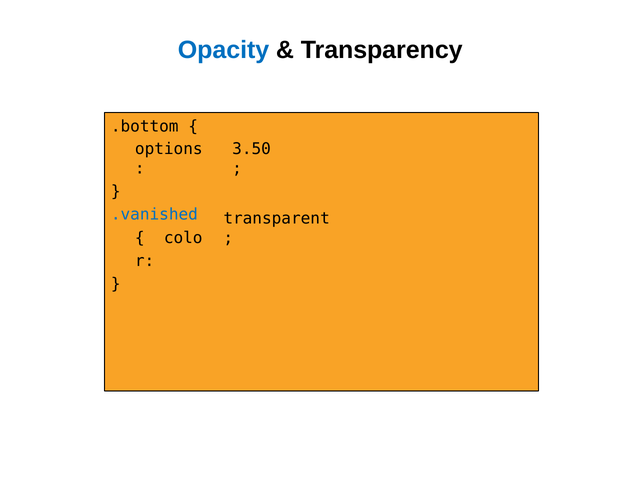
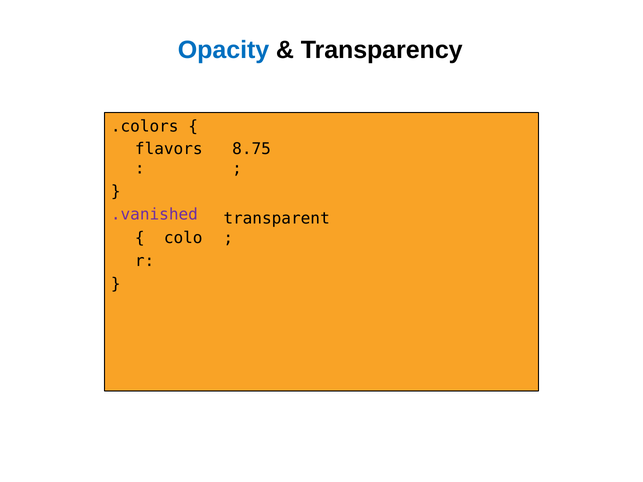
.bottom: .bottom -> .colors (145, 126)
options: options -> flavors (169, 149)
3.50: 3.50 -> 8.75 (252, 149)
.vanished colour: blue -> purple (154, 215)
